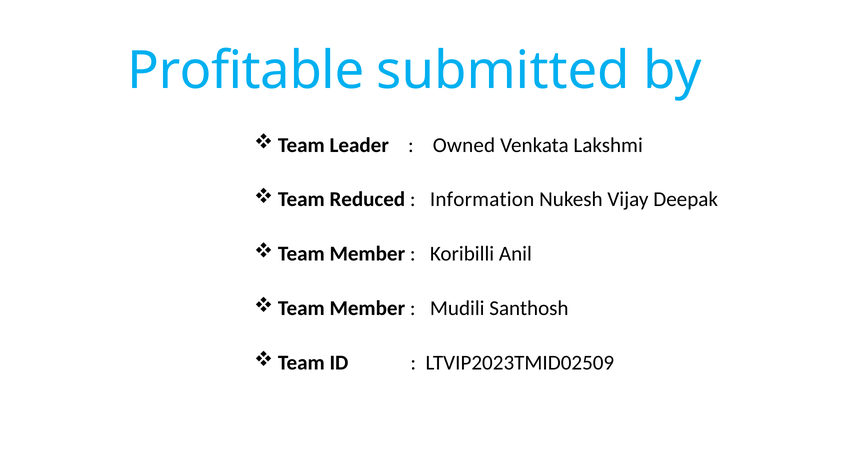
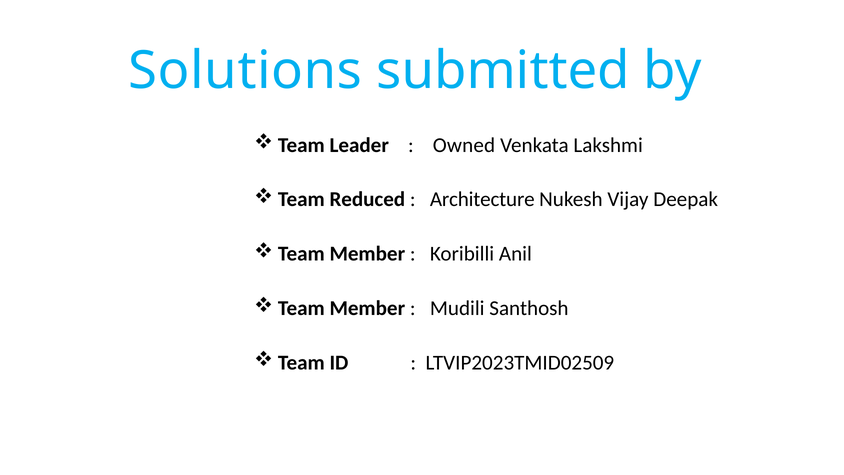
Profitable: Profitable -> Solutions (245, 71)
Information: Information -> Architecture (482, 199)
